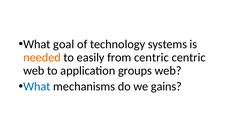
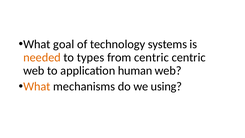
easily: easily -> types (91, 57)
groups: groups -> human (135, 71)
What colour: blue -> orange (37, 86)
gains: gains -> using (166, 86)
